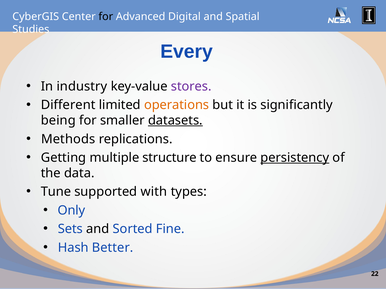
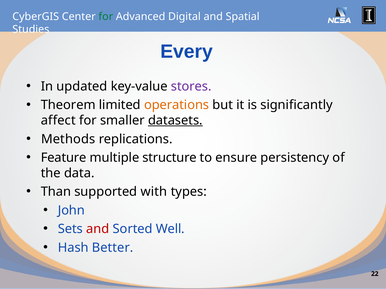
for colour: black -> green (106, 17)
industry: industry -> updated (82, 87)
Different: Different -> Theorem (68, 105)
being: being -> affect (58, 121)
Getting: Getting -> Feature (64, 158)
persistency underline: present -> none (295, 158)
Tune: Tune -> Than (56, 192)
Only: Only -> John (71, 211)
and colour: black -> red (98, 229)
Fine: Fine -> Well (170, 229)
